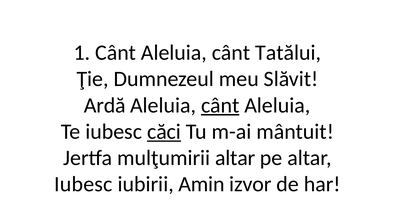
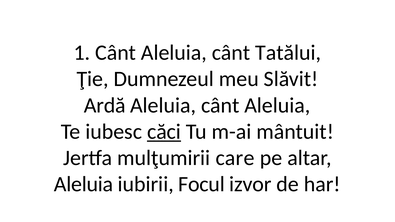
cânt underline: present -> none (220, 105)
mulţumirii altar: altar -> care (235, 158)
Iubesc: Iubesc -> Aleluia (84, 184)
Amin: Amin -> Focul (202, 184)
